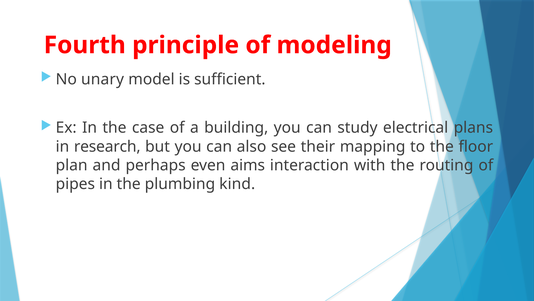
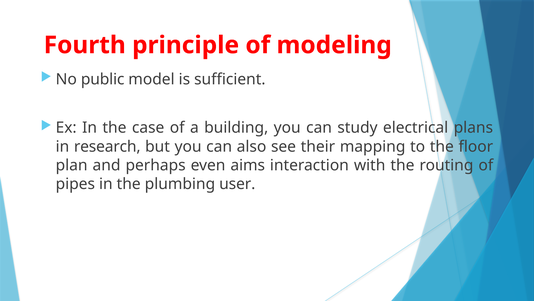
unary: unary -> public (103, 79)
kind: kind -> user (237, 184)
